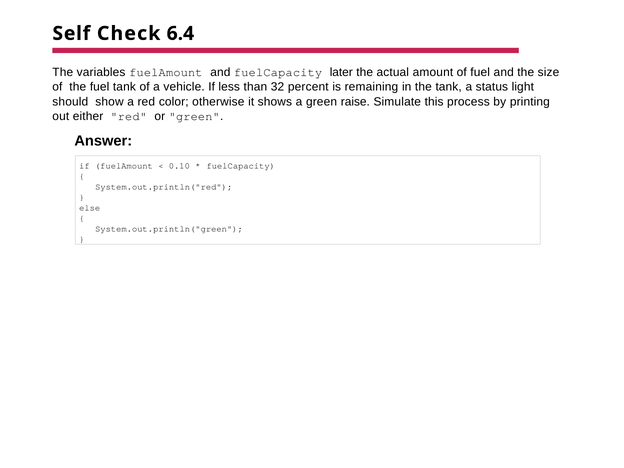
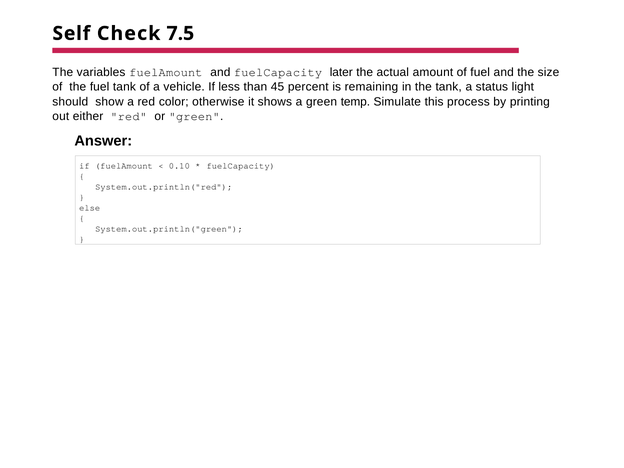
6.4: 6.4 -> 7.5 (180, 33)
32: 32 -> 45 (278, 87)
raise: raise -> temp (355, 102)
